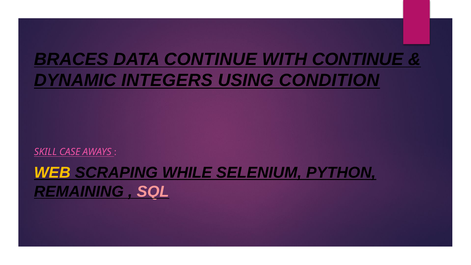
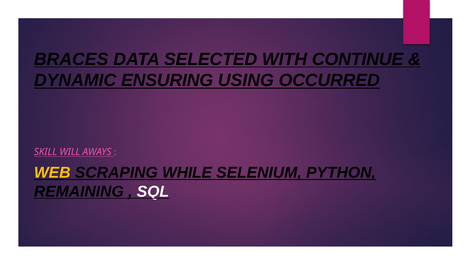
DATA CONTINUE: CONTINUE -> SELECTED (211, 59)
INTEGERS: INTEGERS -> ENSURING (167, 80)
CONDITION: CONDITION -> OCCURRED (329, 80)
CASE: CASE -> WILL (70, 152)
SQL colour: pink -> white (153, 191)
